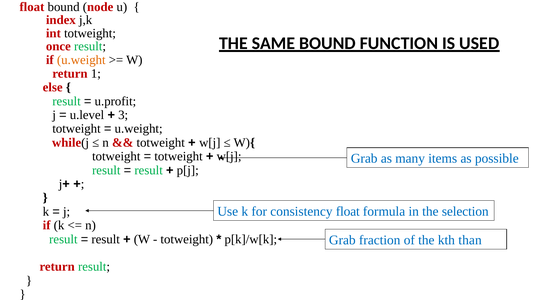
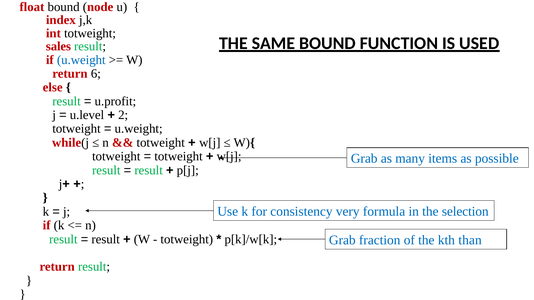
once: once -> sales (58, 46)
u.weight colour: orange -> blue (81, 60)
1: 1 -> 6 (96, 74)
3: 3 -> 2 (123, 115)
consistency float: float -> very (348, 212)
